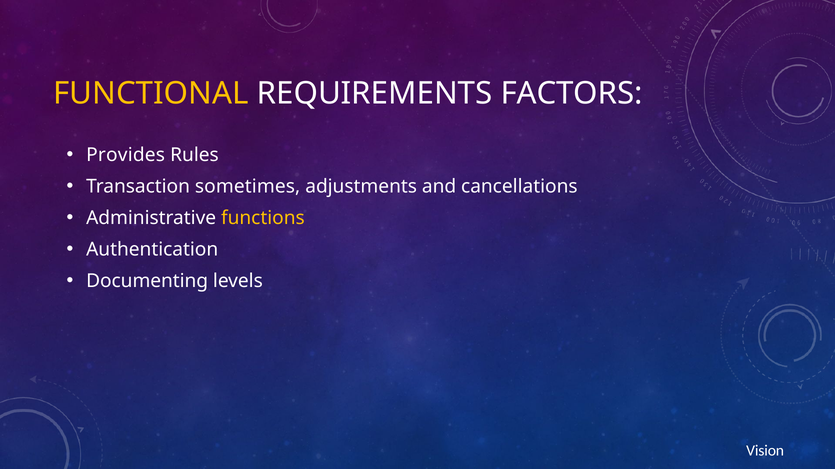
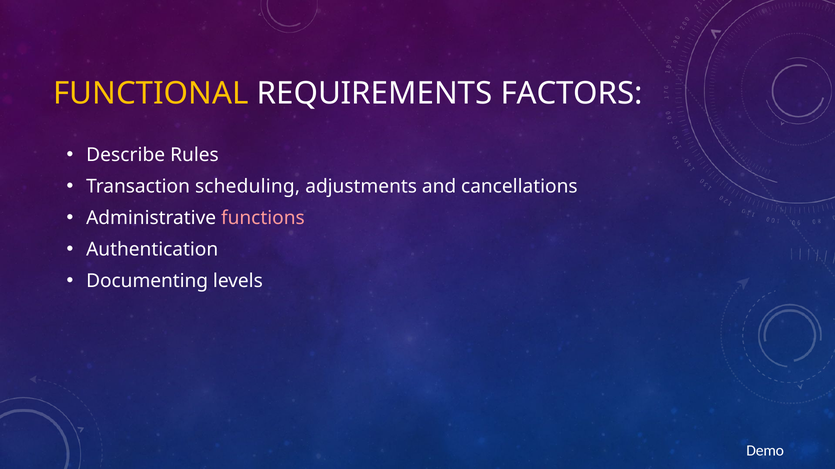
Provides: Provides -> Describe (126, 155)
sometimes: sometimes -> scheduling (248, 187)
functions colour: yellow -> pink (263, 218)
Vision: Vision -> Demo (765, 451)
